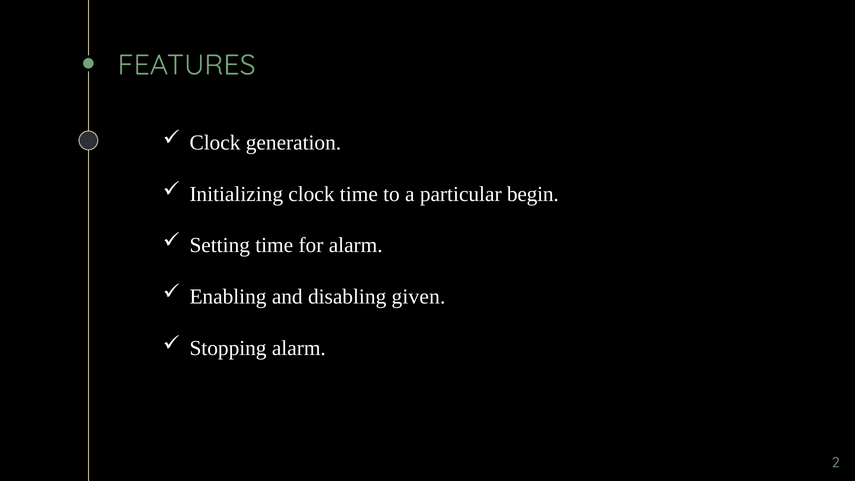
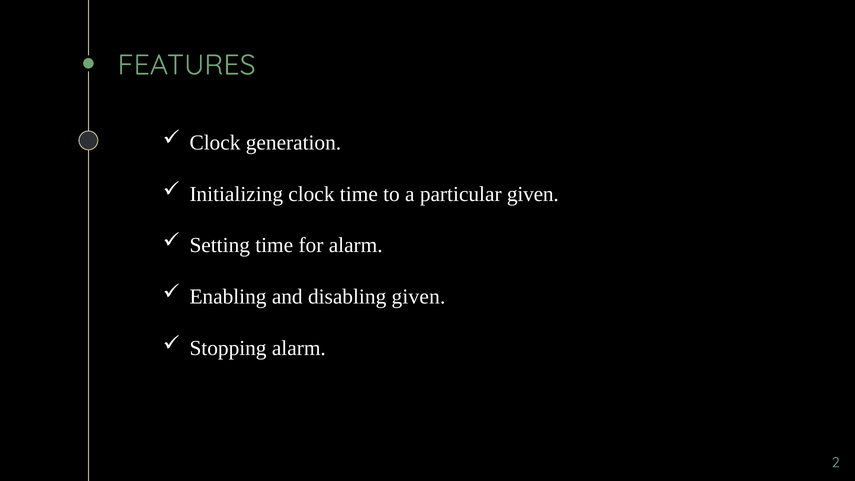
particular begin: begin -> given (533, 194)
